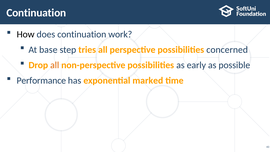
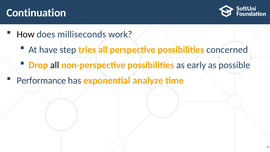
does continuation: continuation -> milliseconds (82, 34)
base: base -> have (48, 50)
all colour: orange -> black (55, 65)
marked: marked -> analyze (148, 81)
